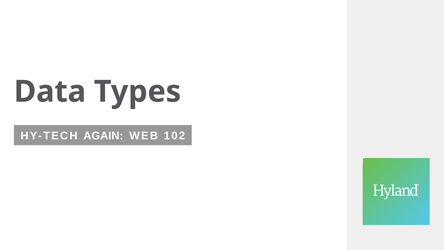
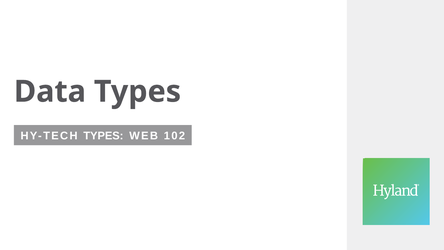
HY-TECH AGAIN: AGAIN -> TYPES (103, 136)
